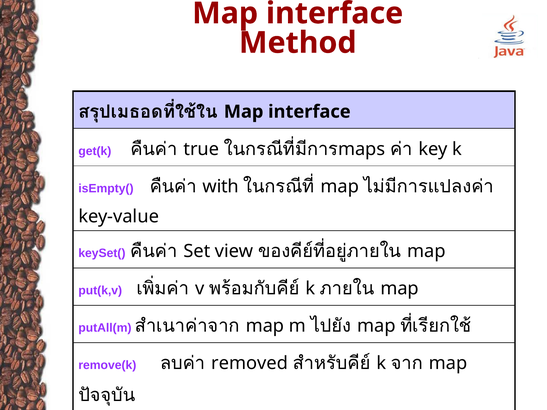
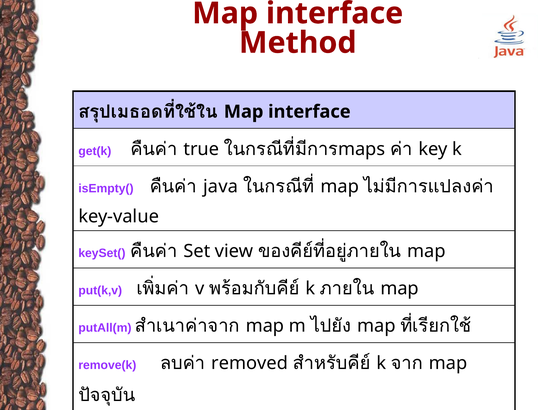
with: with -> java (221, 187)
